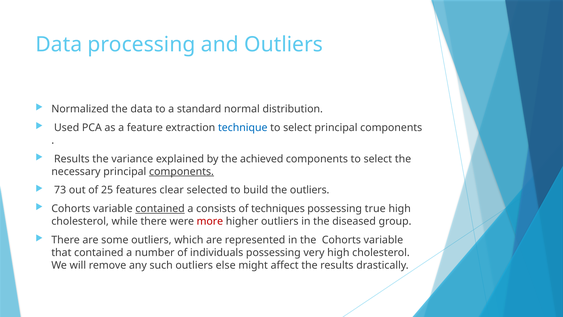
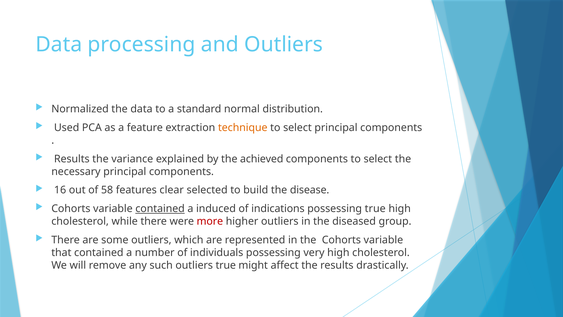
technique colour: blue -> orange (243, 127)
components underline: present -> none (181, 171)
73: 73 -> 16 (60, 190)
25: 25 -> 58 (107, 190)
the outliers: outliers -> disease (310, 190)
consists: consists -> induced (216, 208)
techniques: techniques -> indications (278, 208)
outliers else: else -> true (226, 265)
